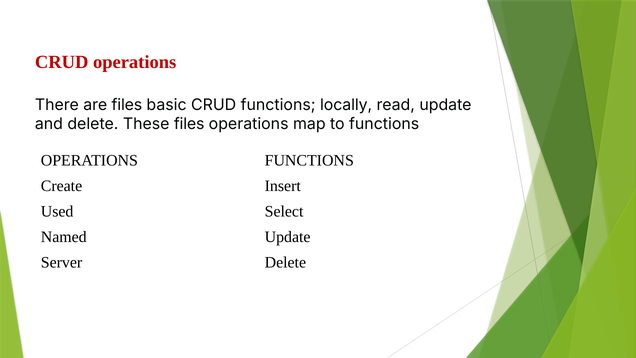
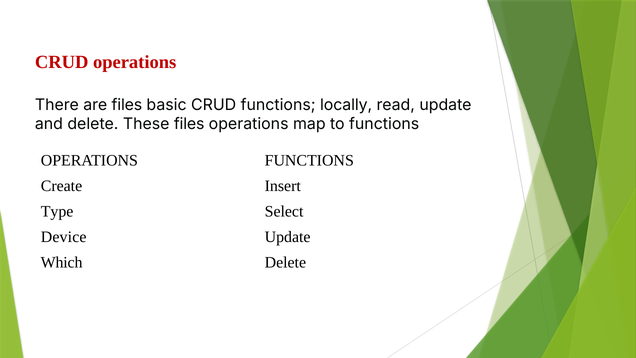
Used: Used -> Type (57, 211)
Named: Named -> Device (64, 237)
Server: Server -> Which (62, 262)
